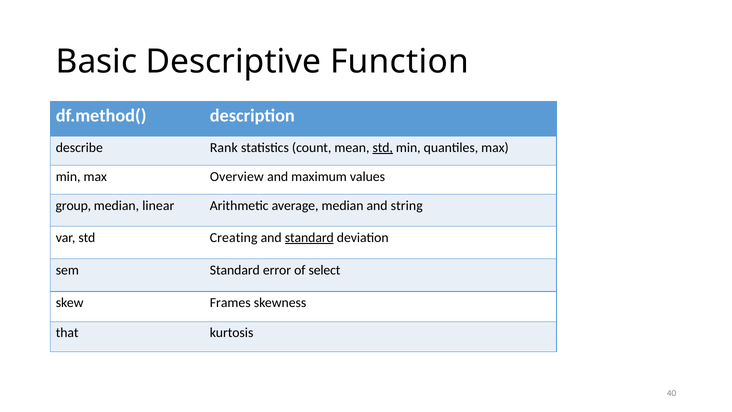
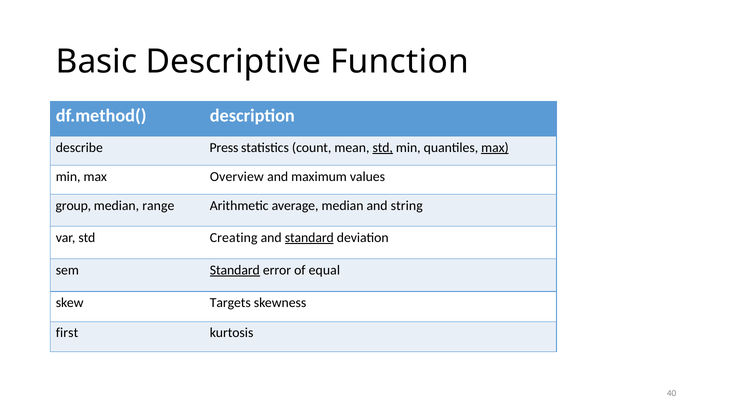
Rank: Rank -> Press (224, 148)
max underline: none -> present (495, 148)
linear: linear -> range (158, 206)
Standard underline: none -> present (235, 270)
select: select -> equal (324, 270)
Frames: Frames -> Targets (230, 303)
that: that -> first (67, 333)
